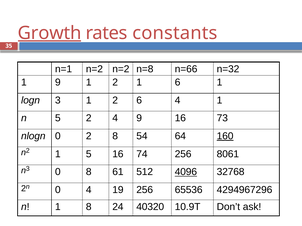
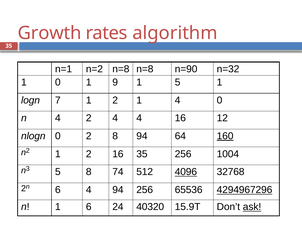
Growth underline: present -> none (50, 33)
constants: constants -> algorithm (175, 33)
n=2 n=2: n=2 -> n=8 (121, 69)
n=66: n=66 -> n=90 (186, 69)
1 9: 9 -> 0 (58, 83)
2: 2 -> 9 (115, 83)
1 6: 6 -> 5 (178, 83)
3: 3 -> 7 (58, 101)
2 6: 6 -> 1 (139, 101)
4 1: 1 -> 0 (220, 101)
n 5: 5 -> 4 (58, 118)
4 9: 9 -> 4 (139, 118)
73: 73 -> 12 (222, 118)
8 54: 54 -> 94 (142, 136)
n2 1 5: 5 -> 2 (89, 154)
16 74: 74 -> 35 (142, 154)
8061: 8061 -> 1004 (228, 154)
n3 0: 0 -> 5 (58, 172)
61: 61 -> 74 (118, 172)
2n 0: 0 -> 6 (58, 190)
4 19: 19 -> 94 (118, 190)
4294967296 underline: none -> present (245, 190)
1 8: 8 -> 6 (89, 207)
10.9T: 10.9T -> 15.9T (188, 207)
ask underline: none -> present (252, 207)
